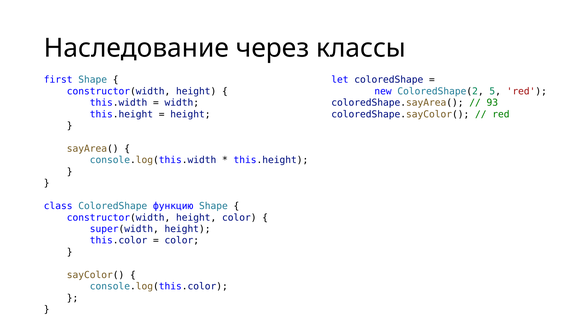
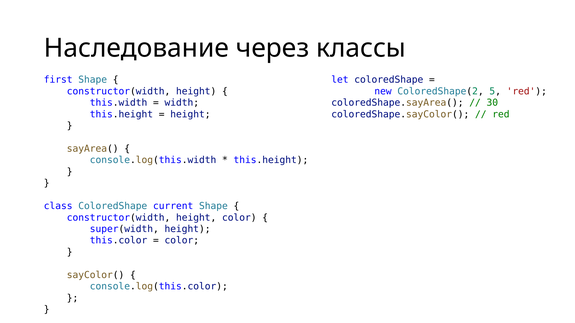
93: 93 -> 30 (492, 103)
функцию: функцию -> current (173, 206)
